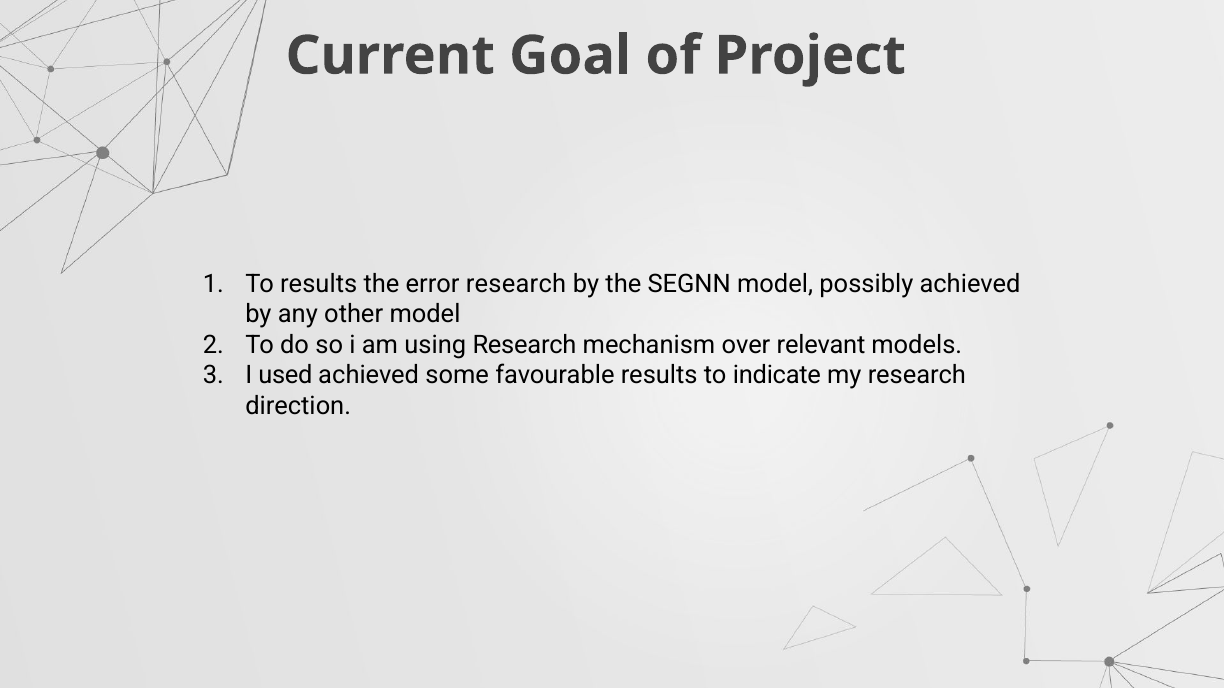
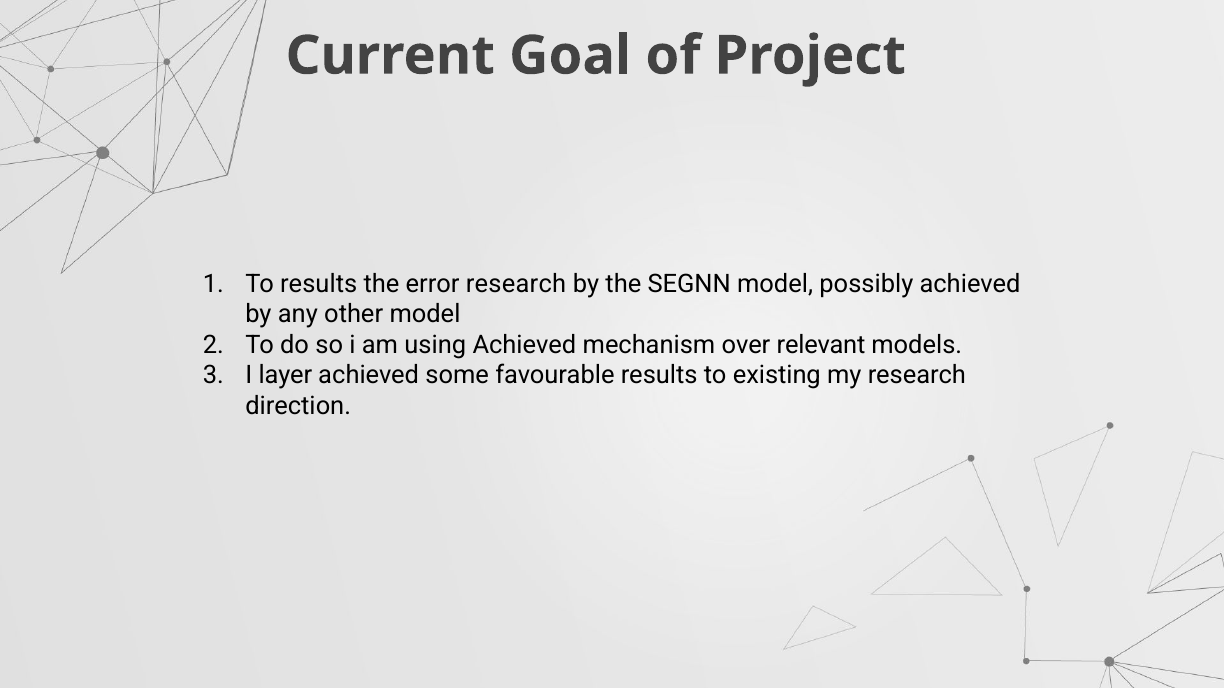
using Research: Research -> Achieved (524, 345)
used: used -> layer (285, 376)
indicate: indicate -> existing (777, 376)
